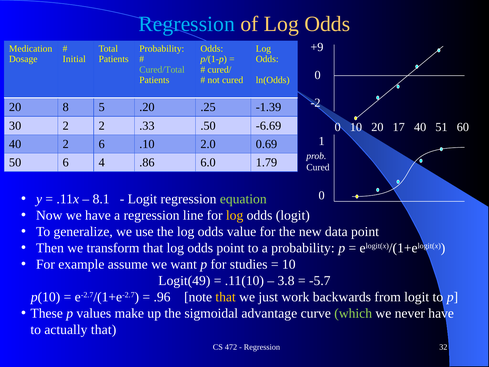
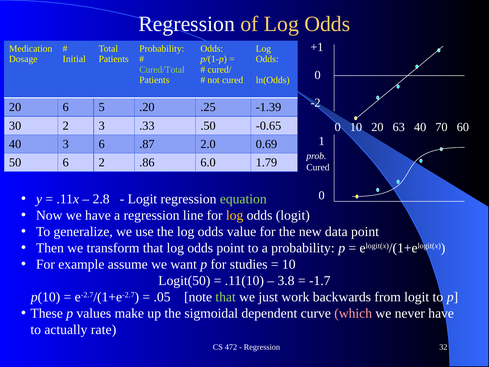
Regression colour: light blue -> white (187, 24)
+9: +9 -> +1 (317, 47)
20 8: 8 -> 6 (66, 107)
2 2: 2 -> 3 (102, 126)
-6.69: -6.69 -> -0.65 (269, 126)
17: 17 -> 63 (399, 127)
51: 51 -> 70 (441, 127)
40 2: 2 -> 3 (66, 144)
.10: .10 -> .87 (147, 144)
6 4: 4 -> 2 (102, 162)
8.1: 8.1 -> 2.8 (101, 199)
Logit(49: Logit(49 -> Logit(50 (184, 281)
-5.7: -5.7 -> -1.7 (320, 281)
.96: .96 -> .05 (162, 297)
that colour: yellow -> light green (226, 297)
advantage: advantage -> dependent (269, 313)
which colour: light green -> pink (353, 313)
actually that: that -> rate (104, 329)
